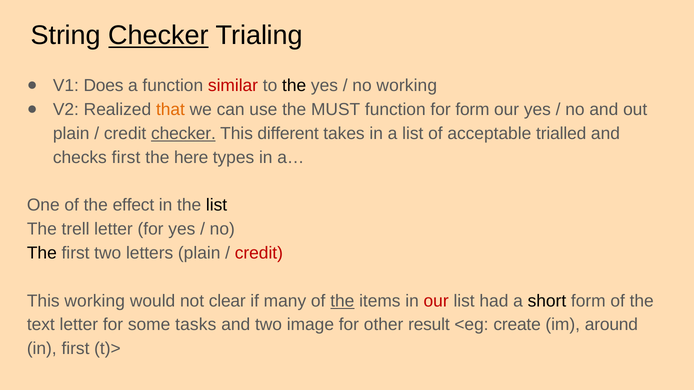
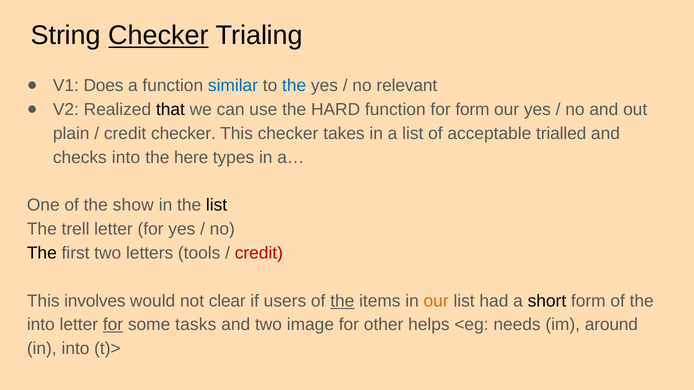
similar colour: red -> blue (233, 86)
the colour: black -> blue (294, 86)
no working: working -> relevant (407, 86)
that colour: orange -> black (170, 110)
MUST: MUST -> HARD (336, 110)
checker underline: present -> none (183, 134)
This different: different -> checker (288, 134)
checks first: first -> into (126, 158)
effect: effect -> show (133, 205)
letters plain: plain -> tools (199, 253)
This working: working -> involves (95, 301)
many: many -> users (285, 301)
our colour: red -> orange (436, 301)
text: text -> into (41, 325)
for underline: none -> present (113, 325)
result: result -> helps (429, 325)
create: create -> needs (517, 325)
in first: first -> into (76, 349)
